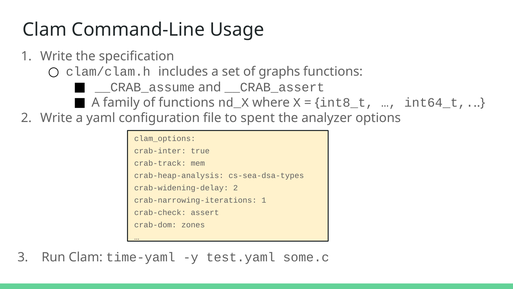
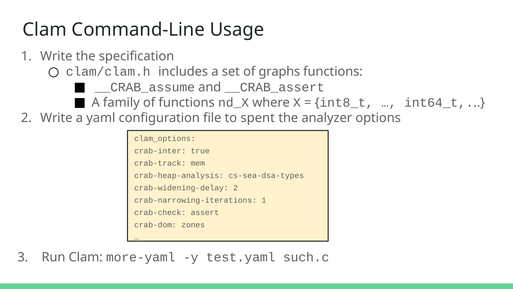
time-yaml: time-yaml -> more-yaml (141, 257)
some.c: some.c -> such.c (306, 257)
